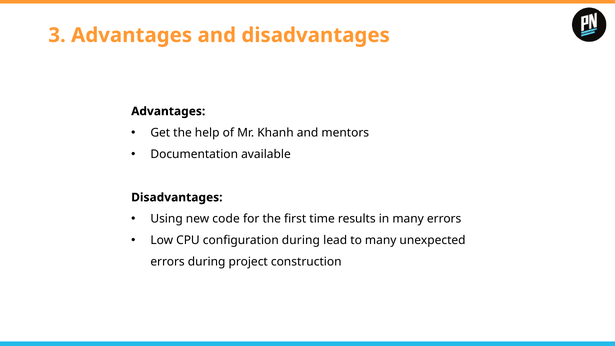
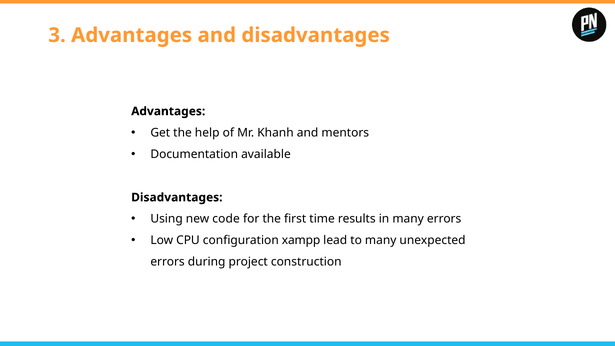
configuration during: during -> xampp (301, 240)
